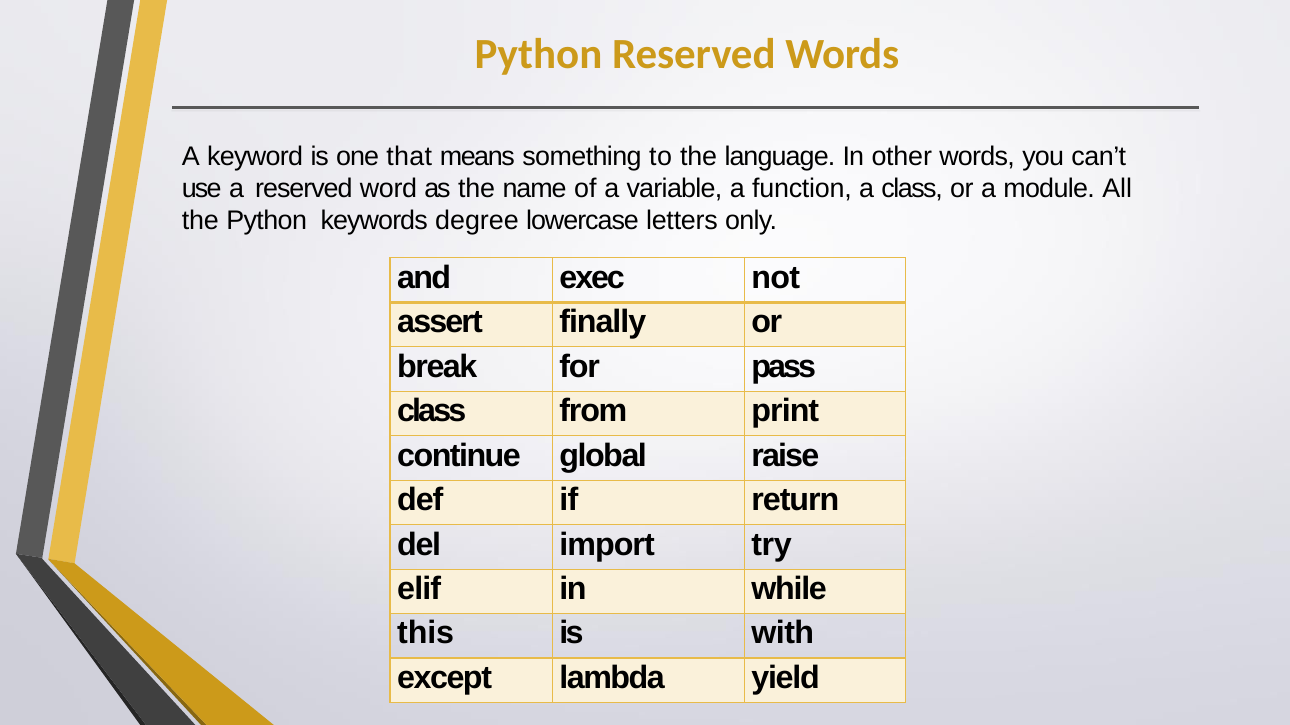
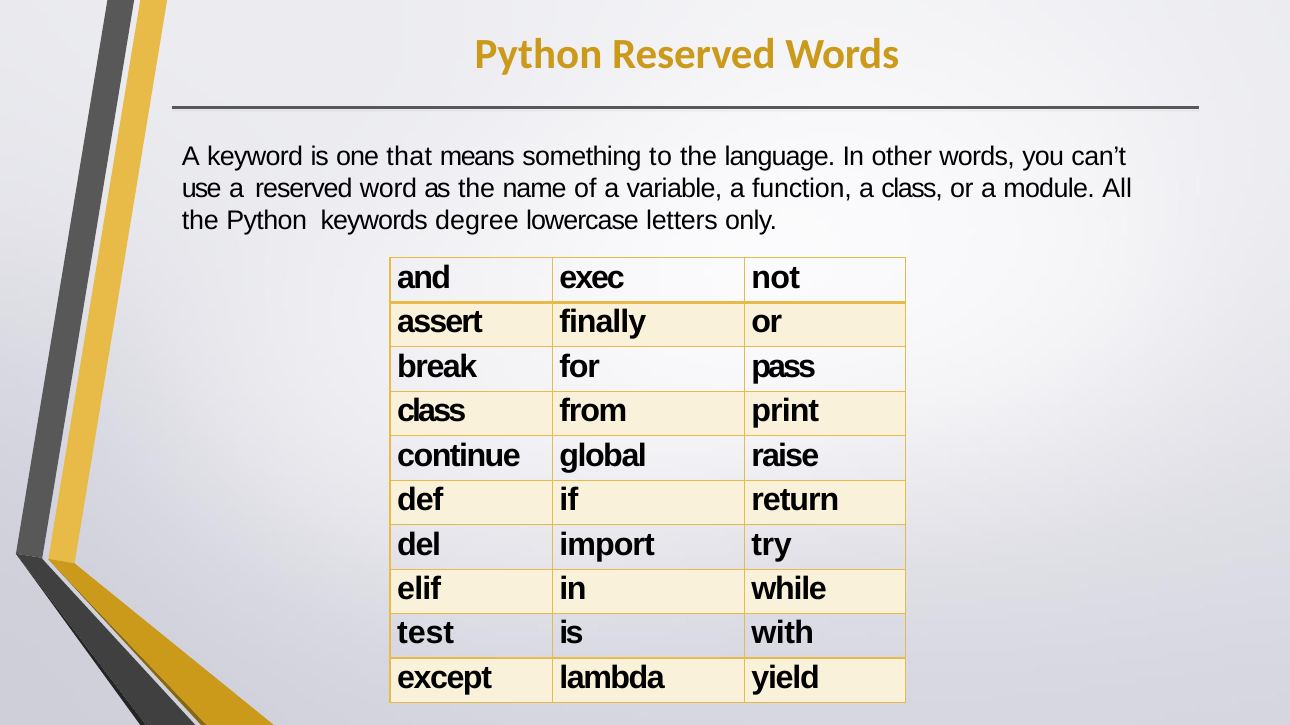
this: this -> test (426, 634)
